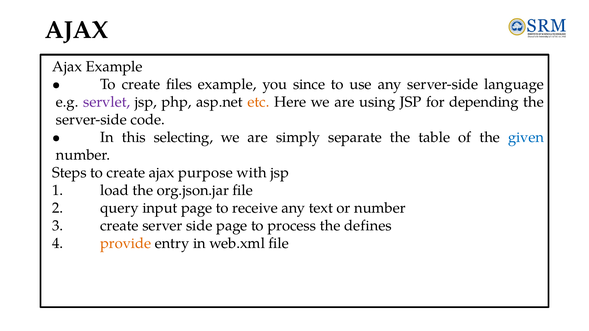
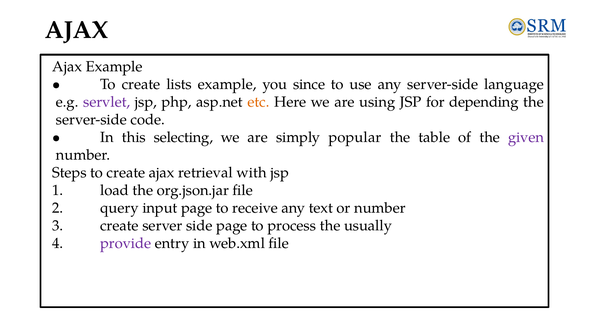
files: files -> lists (179, 85)
separate: separate -> popular (355, 138)
given colour: blue -> purple (526, 138)
purpose: purpose -> retrieval (206, 173)
defines: defines -> usually (368, 226)
provide colour: orange -> purple (126, 244)
